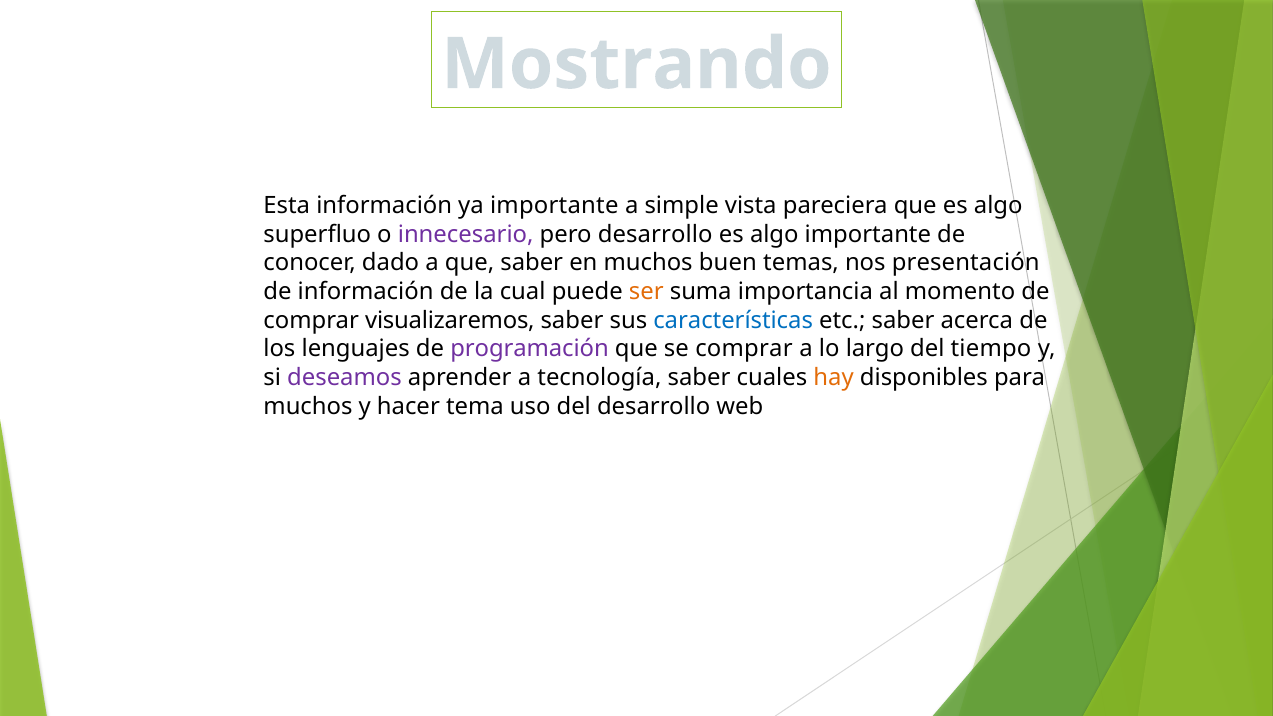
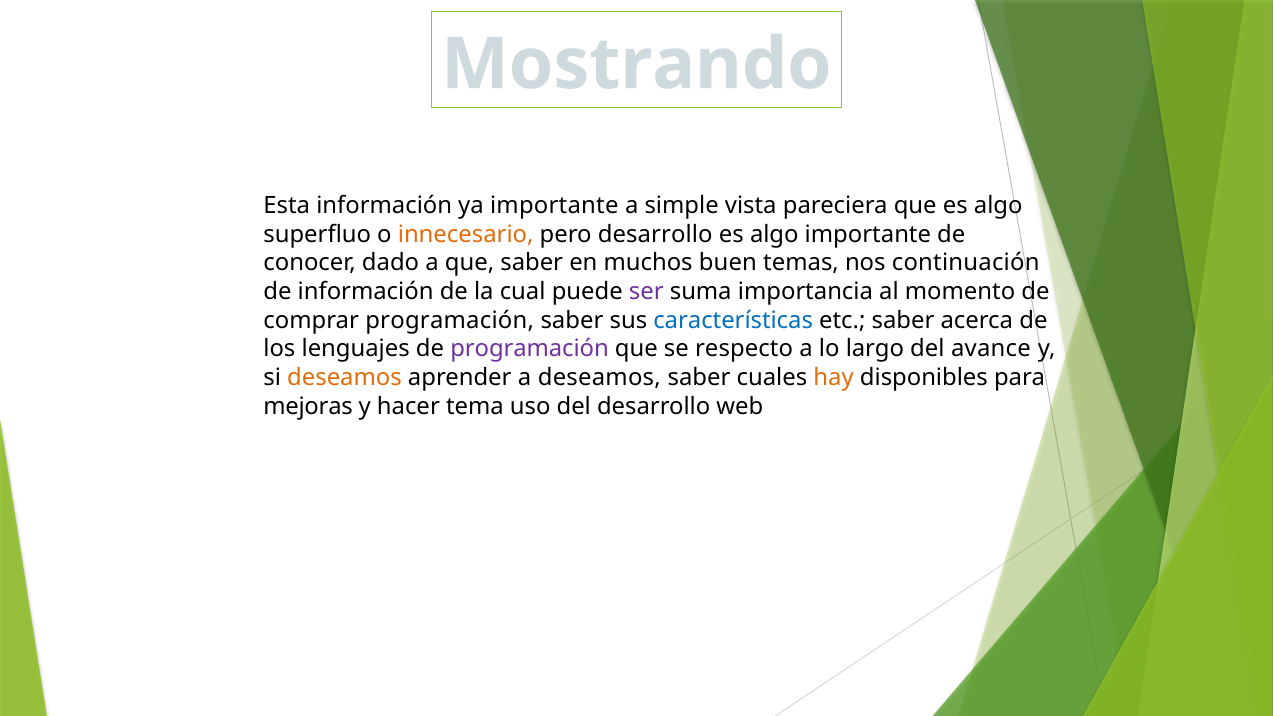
innecesario colour: purple -> orange (466, 234)
presentación: presentación -> continuación (966, 263)
ser colour: orange -> purple (646, 292)
comprar visualizaremos: visualizaremos -> programación (450, 320)
se comprar: comprar -> respecto (744, 349)
tiempo: tiempo -> avance (991, 349)
deseamos colour: purple -> orange (344, 378)
a tecnología: tecnología -> deseamos (599, 378)
muchos: muchos -> mejoras (308, 406)
